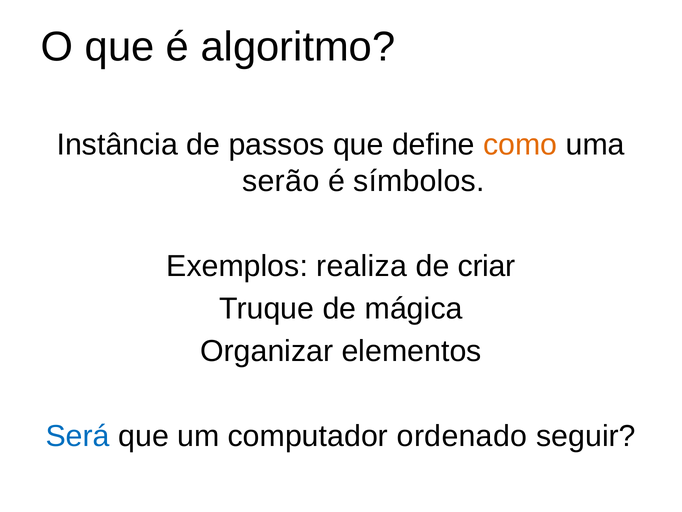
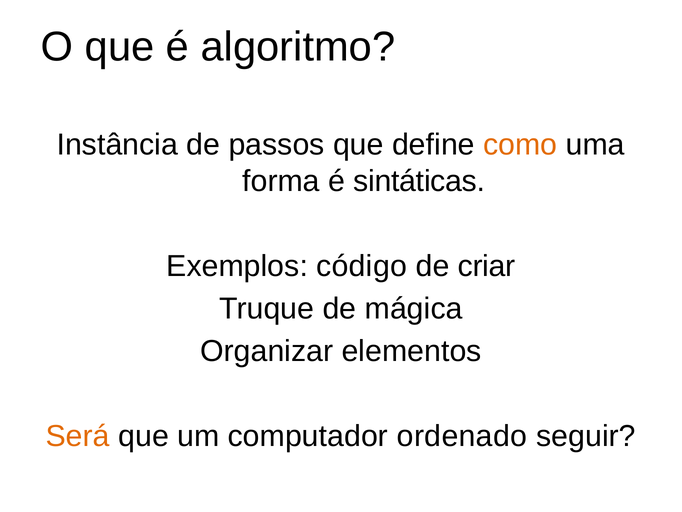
serão: serão -> forma (281, 181)
símbolos: símbolos -> sintáticas (419, 181)
realiza: realiza -> código (362, 266)
Será colour: blue -> orange (78, 436)
